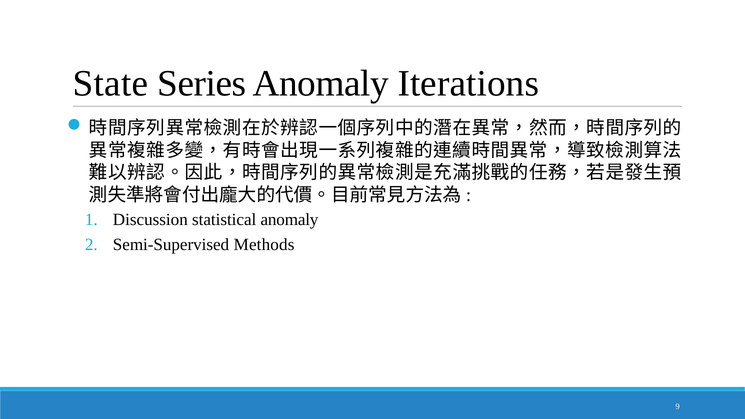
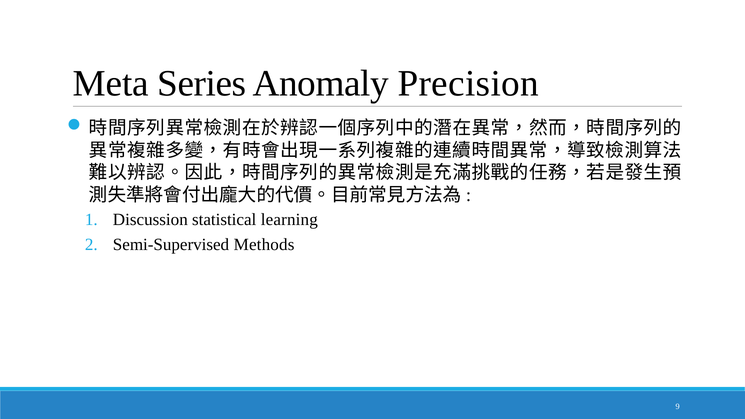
State: State -> Meta (111, 83)
Iterations: Iterations -> Precision (468, 83)
statistical anomaly: anomaly -> learning (289, 220)
